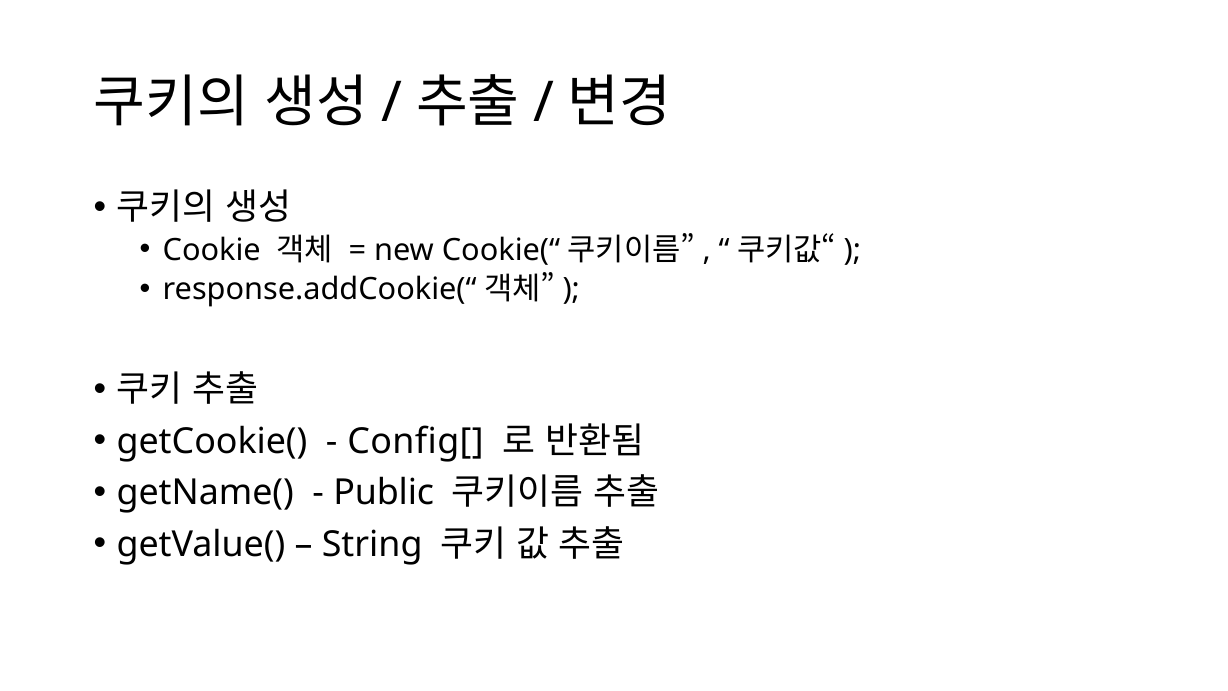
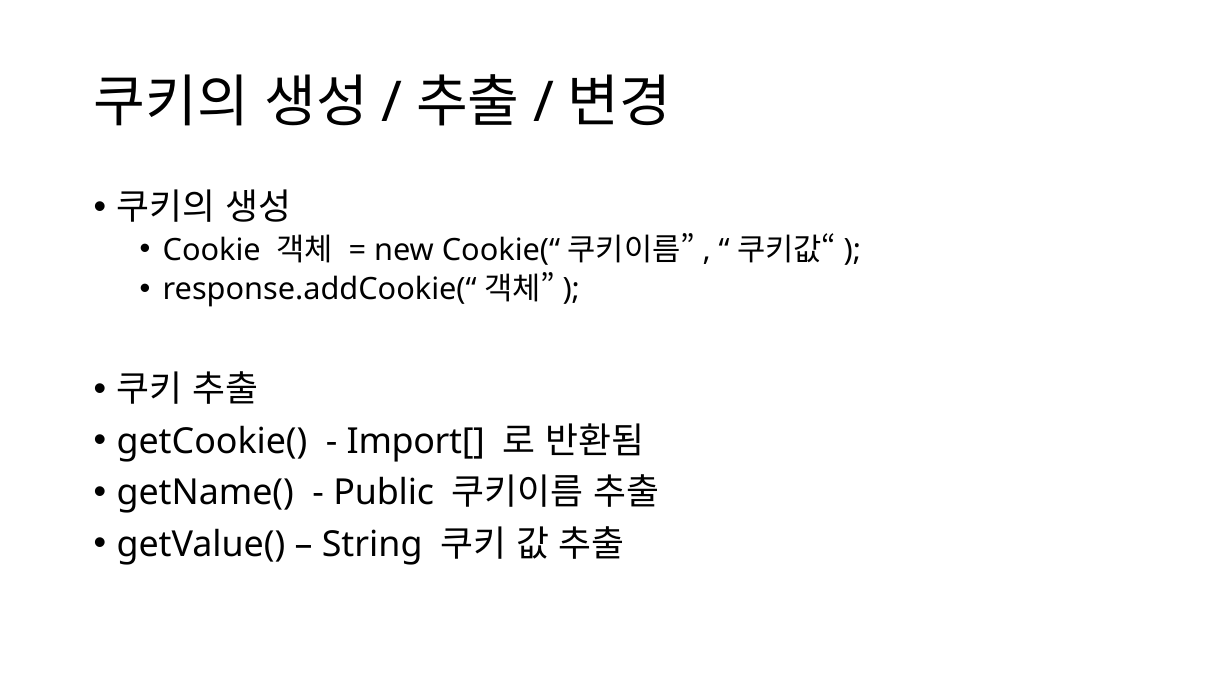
Config[: Config[ -> Import[ (416, 441)
